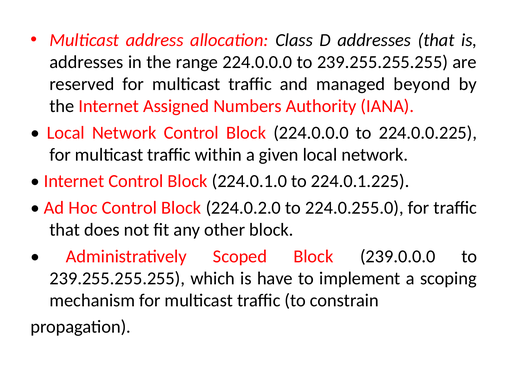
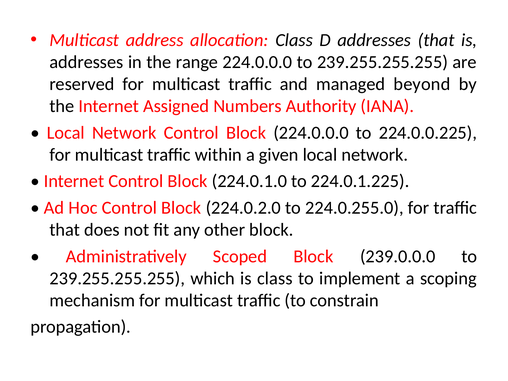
is have: have -> class (275, 278)
